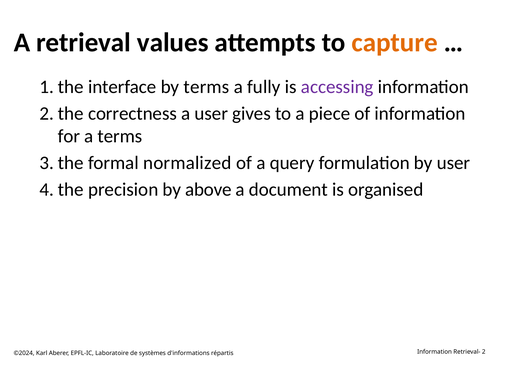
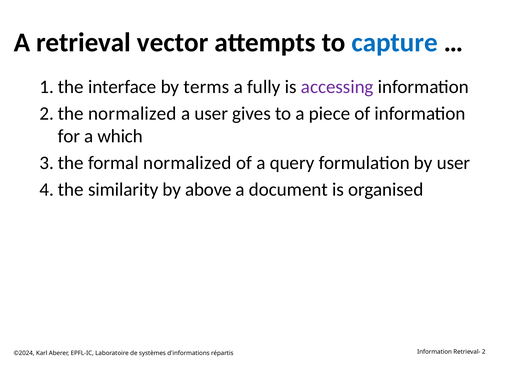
values: values -> vector (173, 43)
capture colour: orange -> blue (395, 43)
correctness: correctness -> normalized (132, 114)
a terms: terms -> which (120, 136)
precision: precision -> similarity (123, 190)
